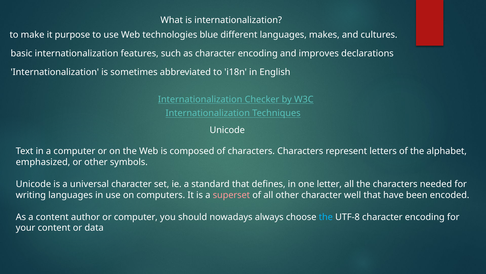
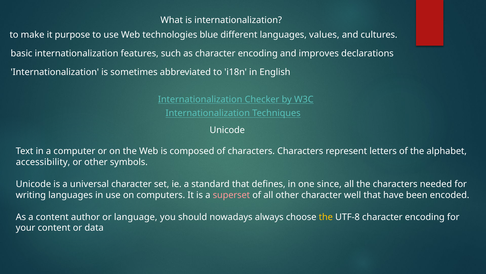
makes: makes -> values (324, 35)
emphasized: emphasized -> accessibility (43, 162)
letter: letter -> since (329, 184)
or computer: computer -> language (136, 217)
the colour: light blue -> yellow (326, 217)
